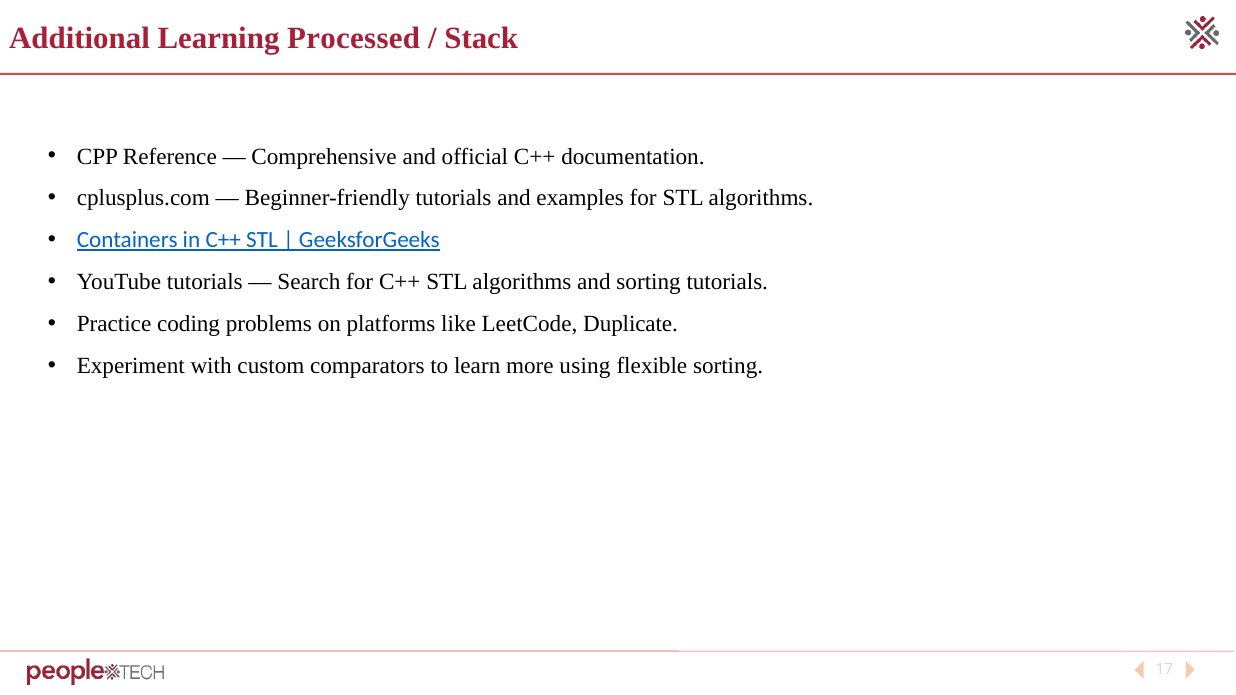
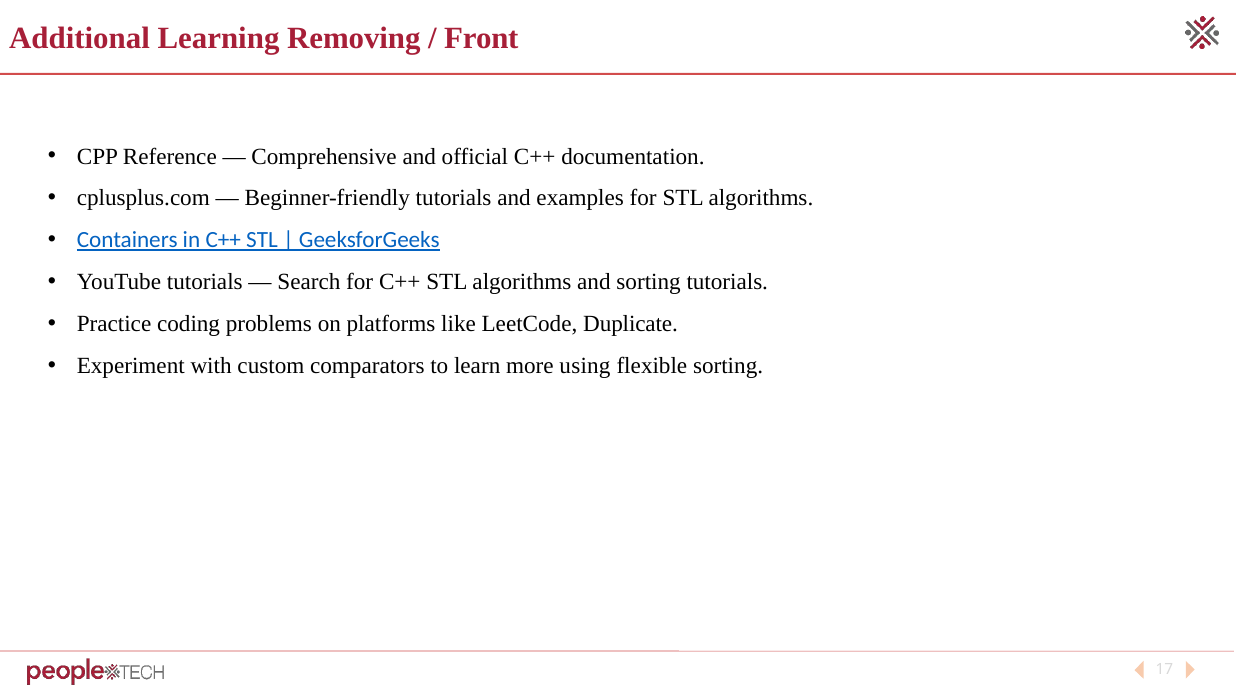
Processed: Processed -> Removing (354, 39)
Stack: Stack -> Front (481, 39)
